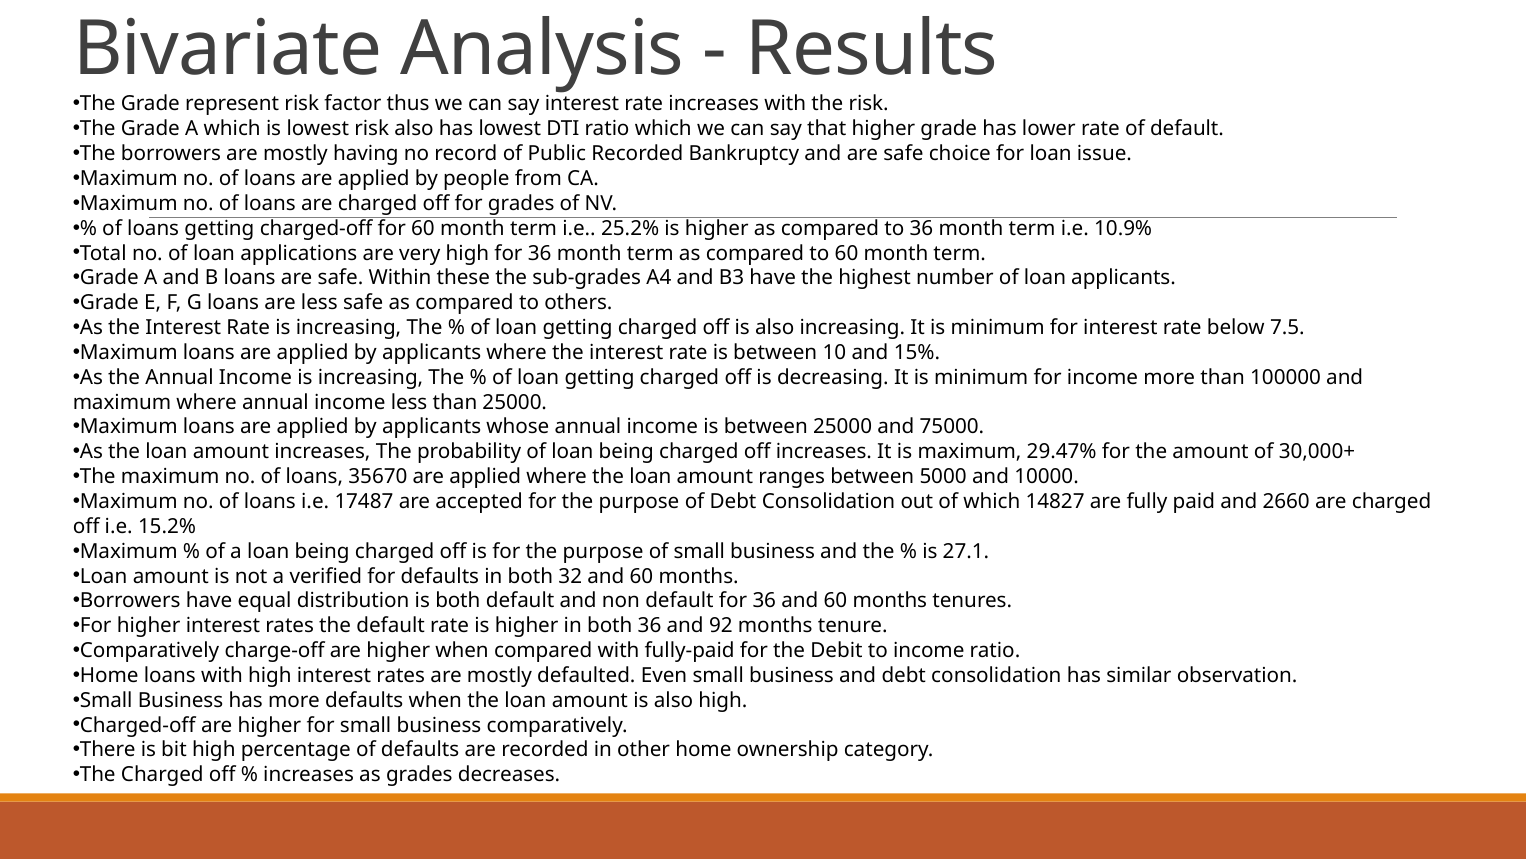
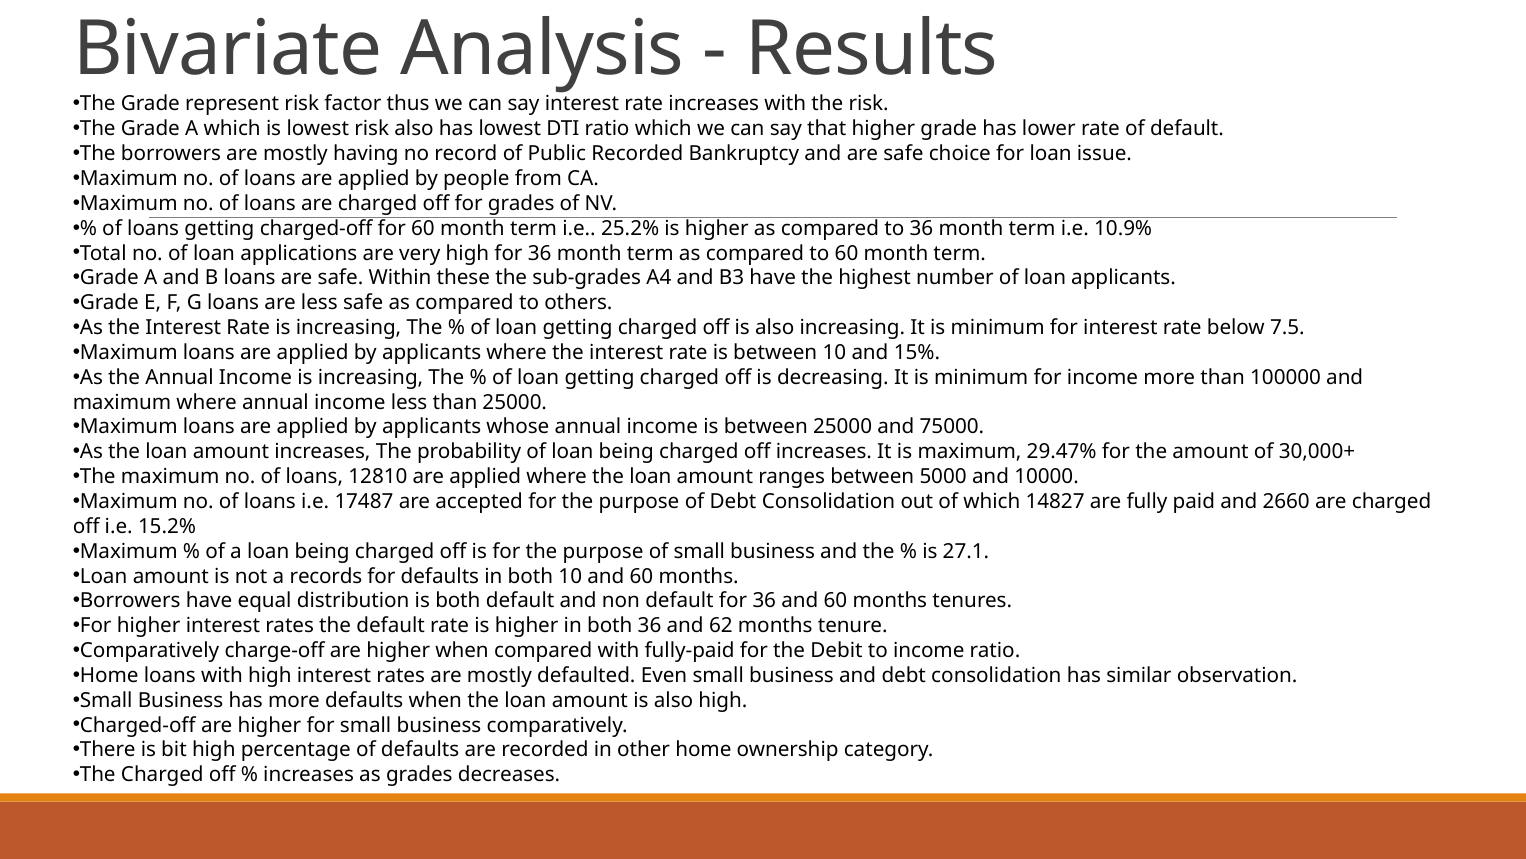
35670: 35670 -> 12810 (378, 476)
verified: verified -> records (326, 576)
both 32: 32 -> 10 (570, 576)
92: 92 -> 62 (721, 625)
